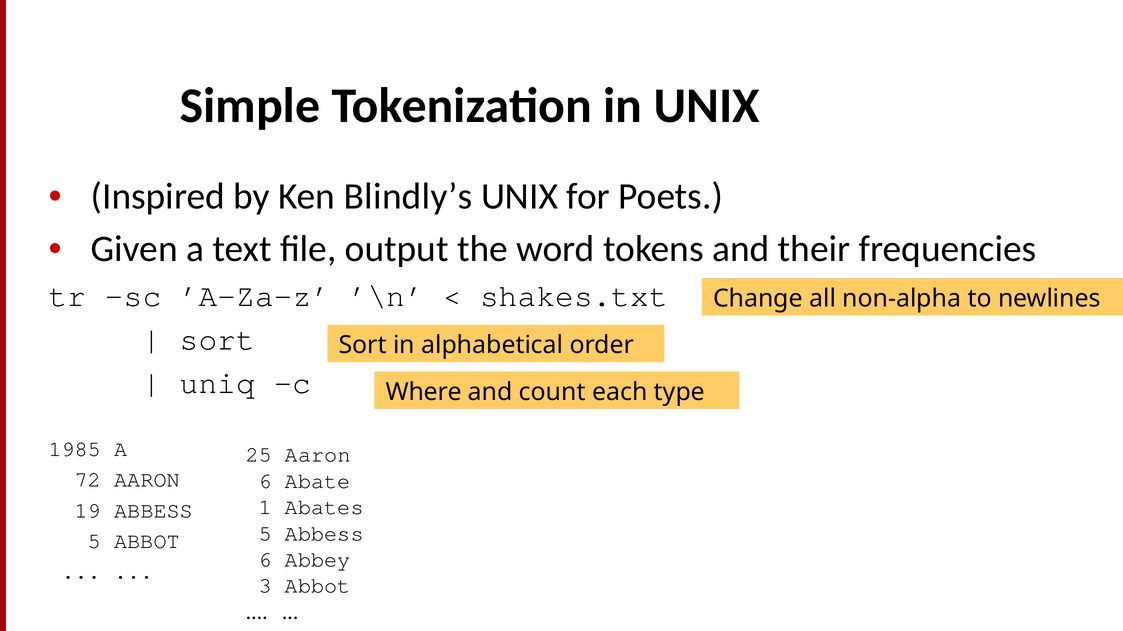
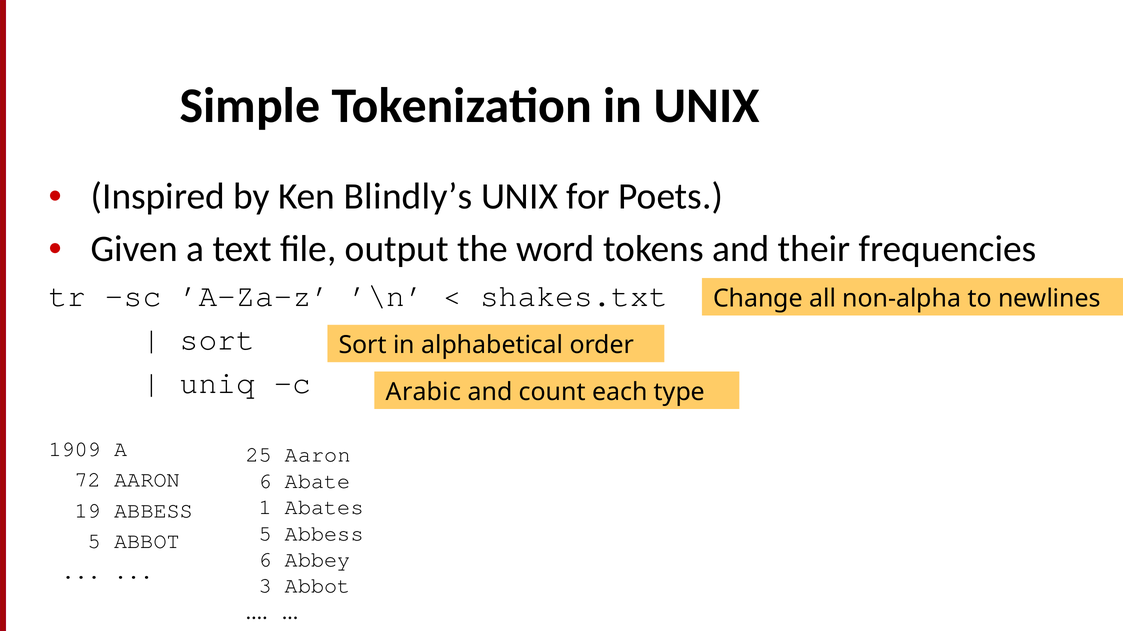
Where: Where -> Arabic (423, 392)
1985: 1985 -> 1909 (75, 450)
